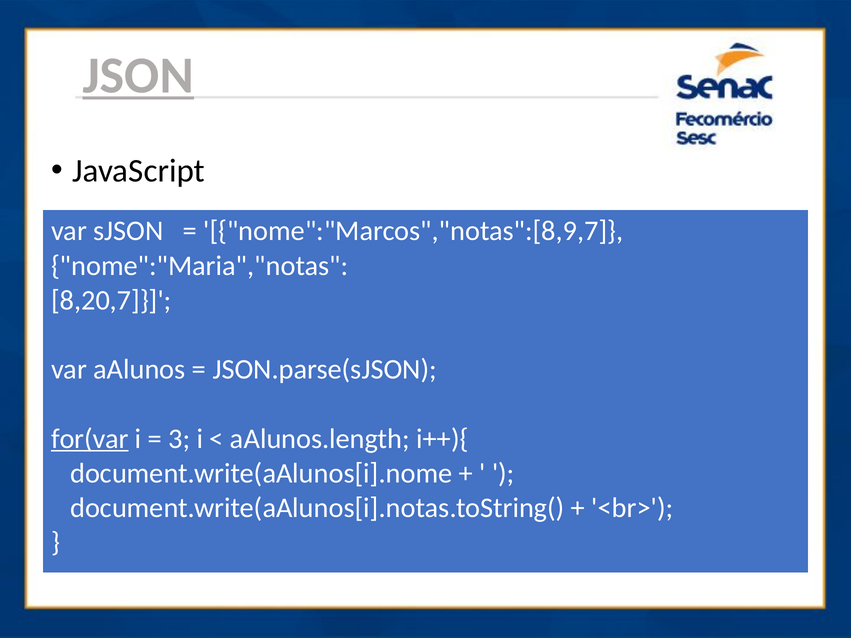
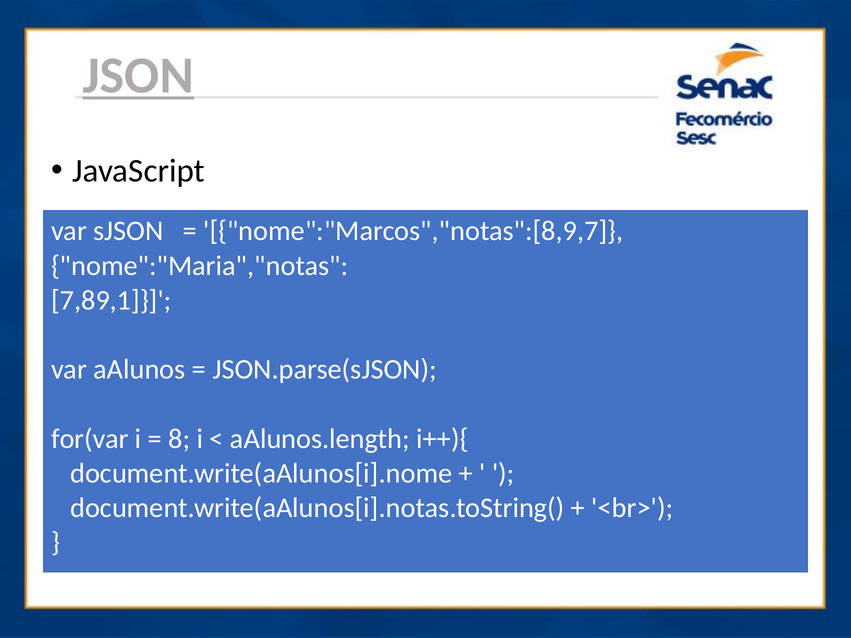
8,20,7: 8,20,7 -> 7,89,1 (111, 300)
for(var underline: present -> none (90, 439)
3: 3 -> 8 (179, 439)
